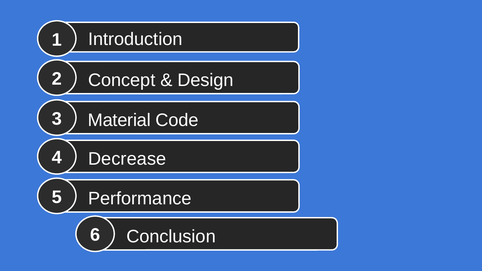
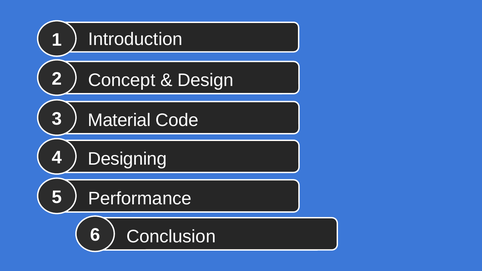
Decrease: Decrease -> Designing (127, 159)
